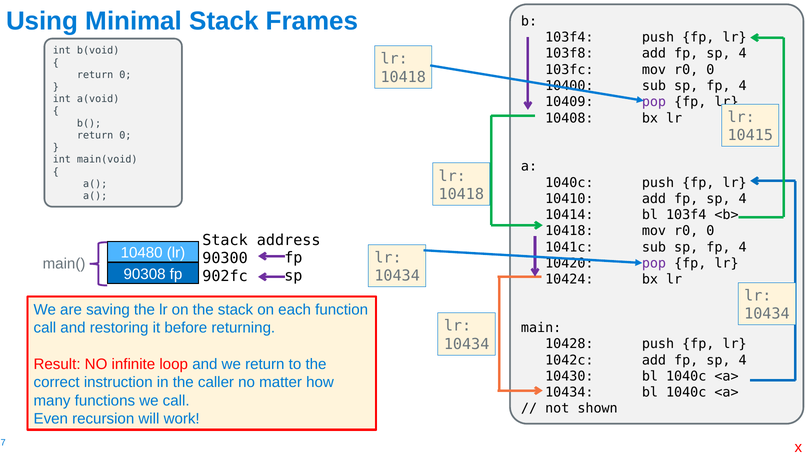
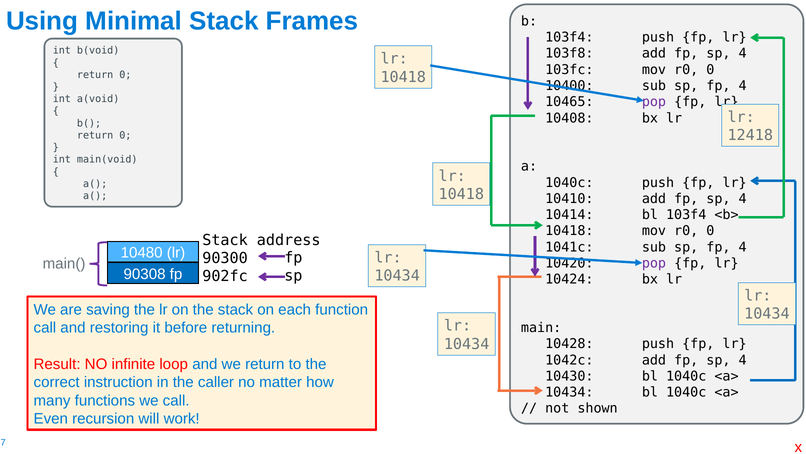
10409: 10409 -> 10465 (569, 102)
10415: 10415 -> 12418 (750, 135)
